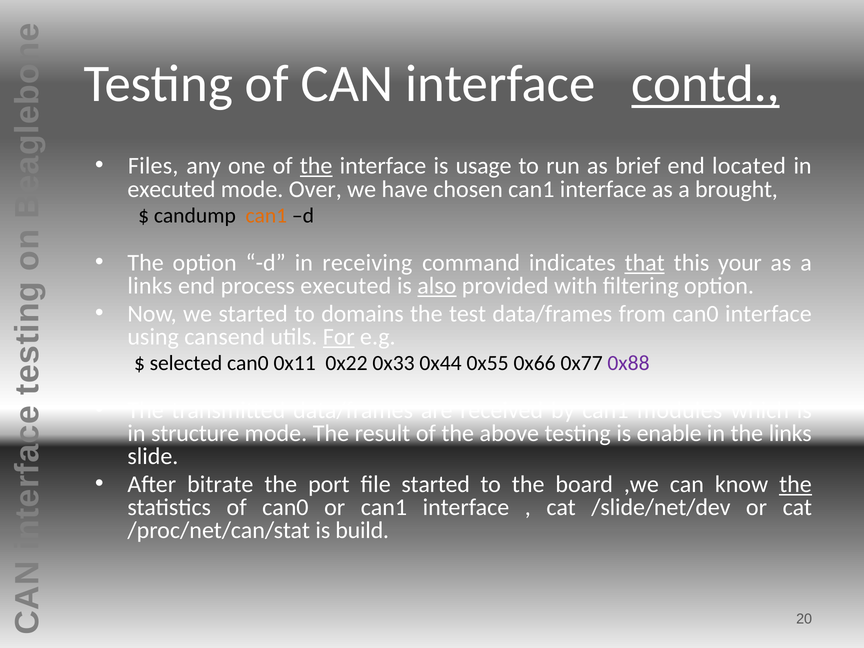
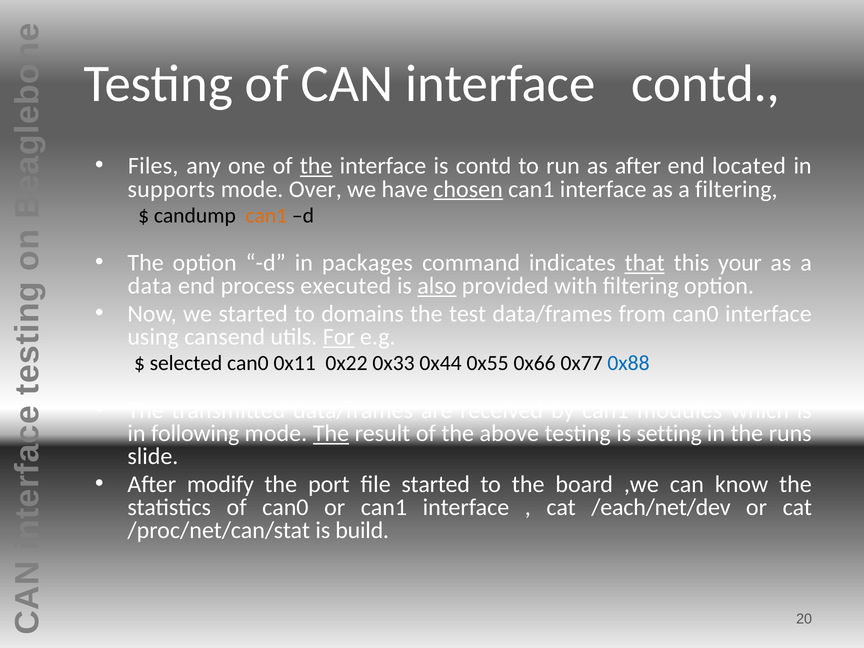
contd underline: present -> none (706, 84)
is usage: usage -> contd (484, 166)
as brief: brief -> after (638, 166)
executed: executed -> supports (171, 189)
chosen underline: none -> present (468, 189)
a brought: brought -> filtering (736, 189)
receiving: receiving -> packages (367, 263)
links: links -> data (150, 286)
0x88 colour: purple -> blue (629, 363)
structure: structure -> following (195, 433)
The underline: none -> present (331, 433)
enable: enable -> setting (669, 433)
the links: links -> runs (790, 433)
bitrate: bitrate -> modify (220, 484)
the underline: present -> none (795, 484)
/slide/net/dev: /slide/net/dev -> /each/net/dev (661, 507)
